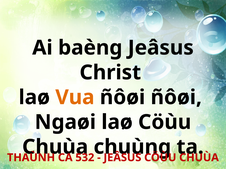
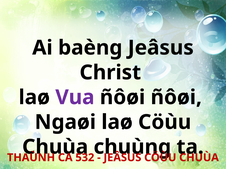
Vua colour: orange -> purple (75, 98)
